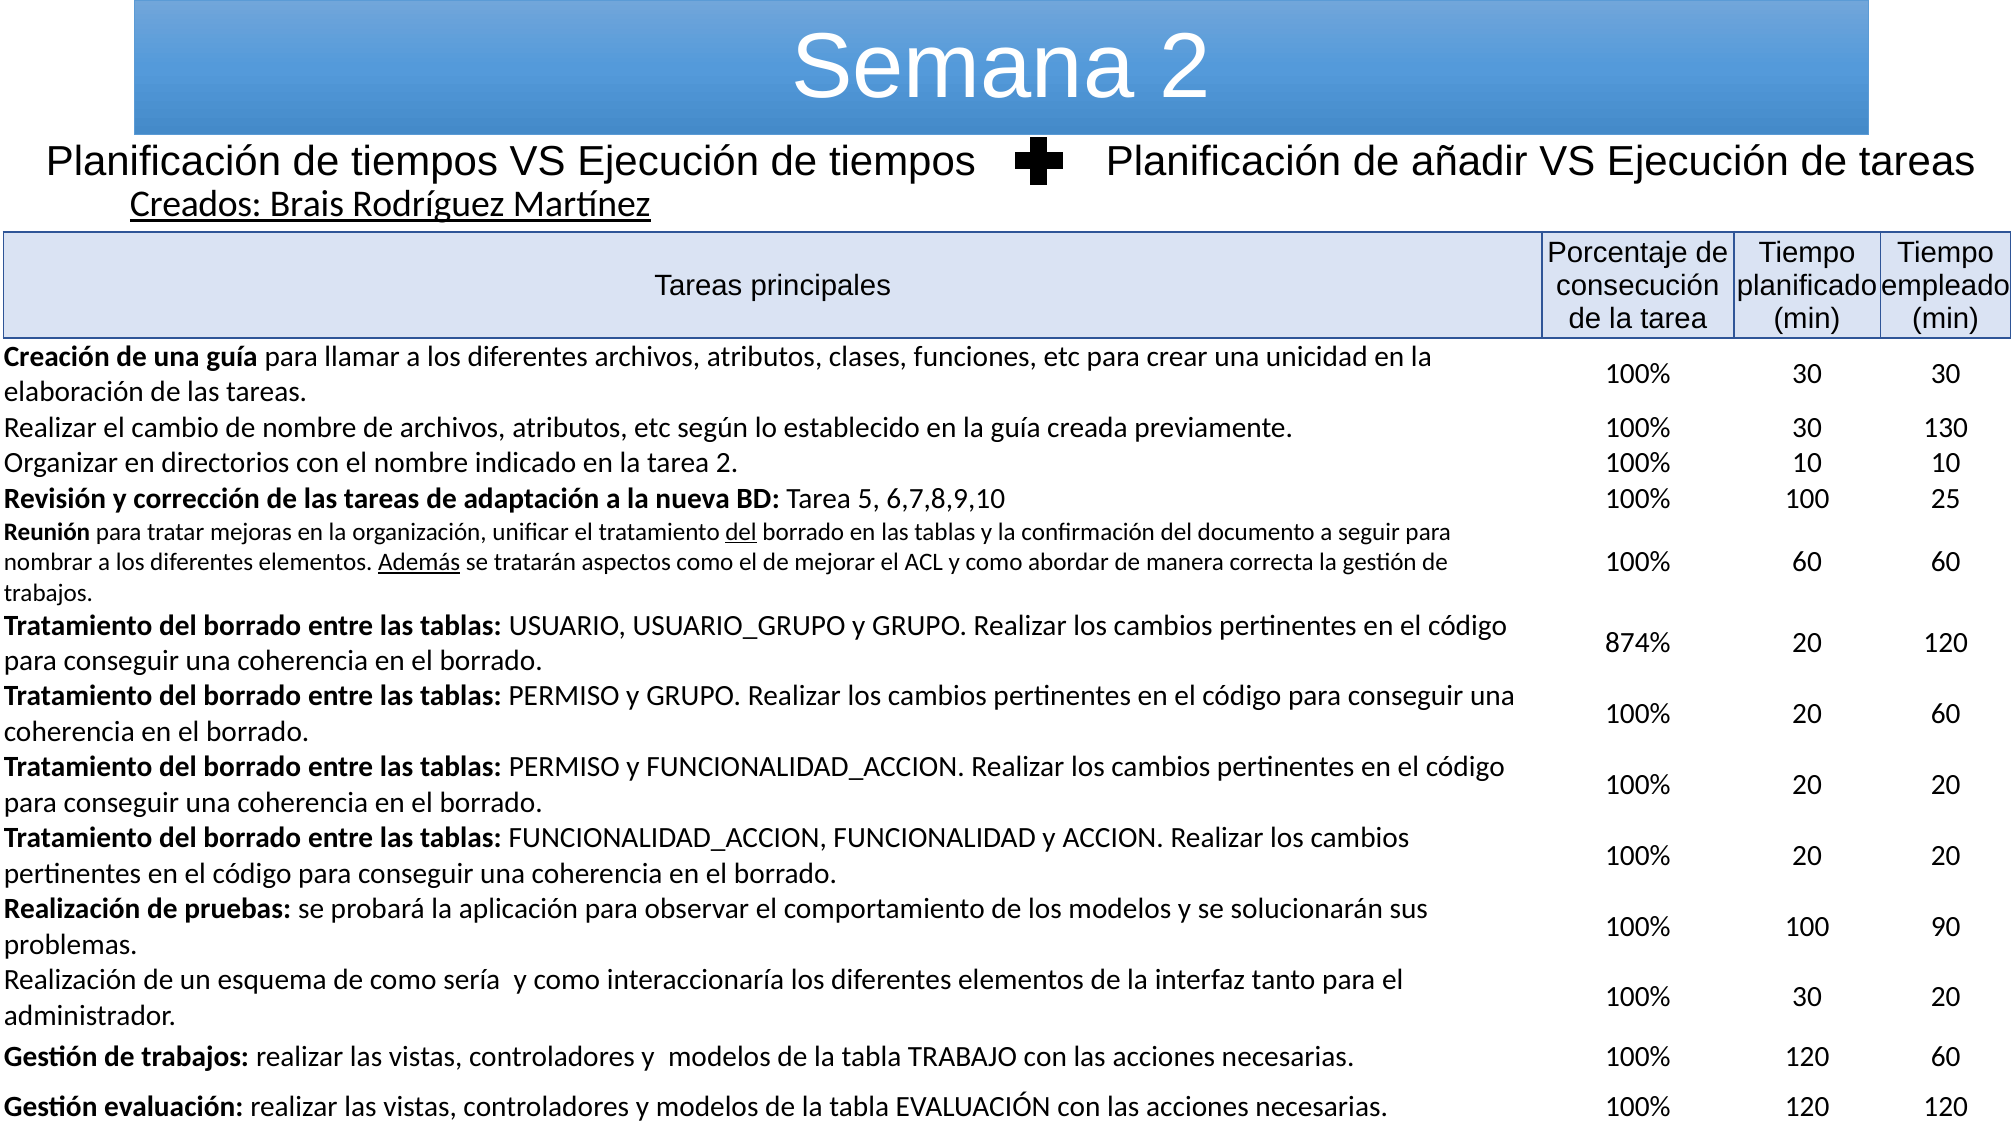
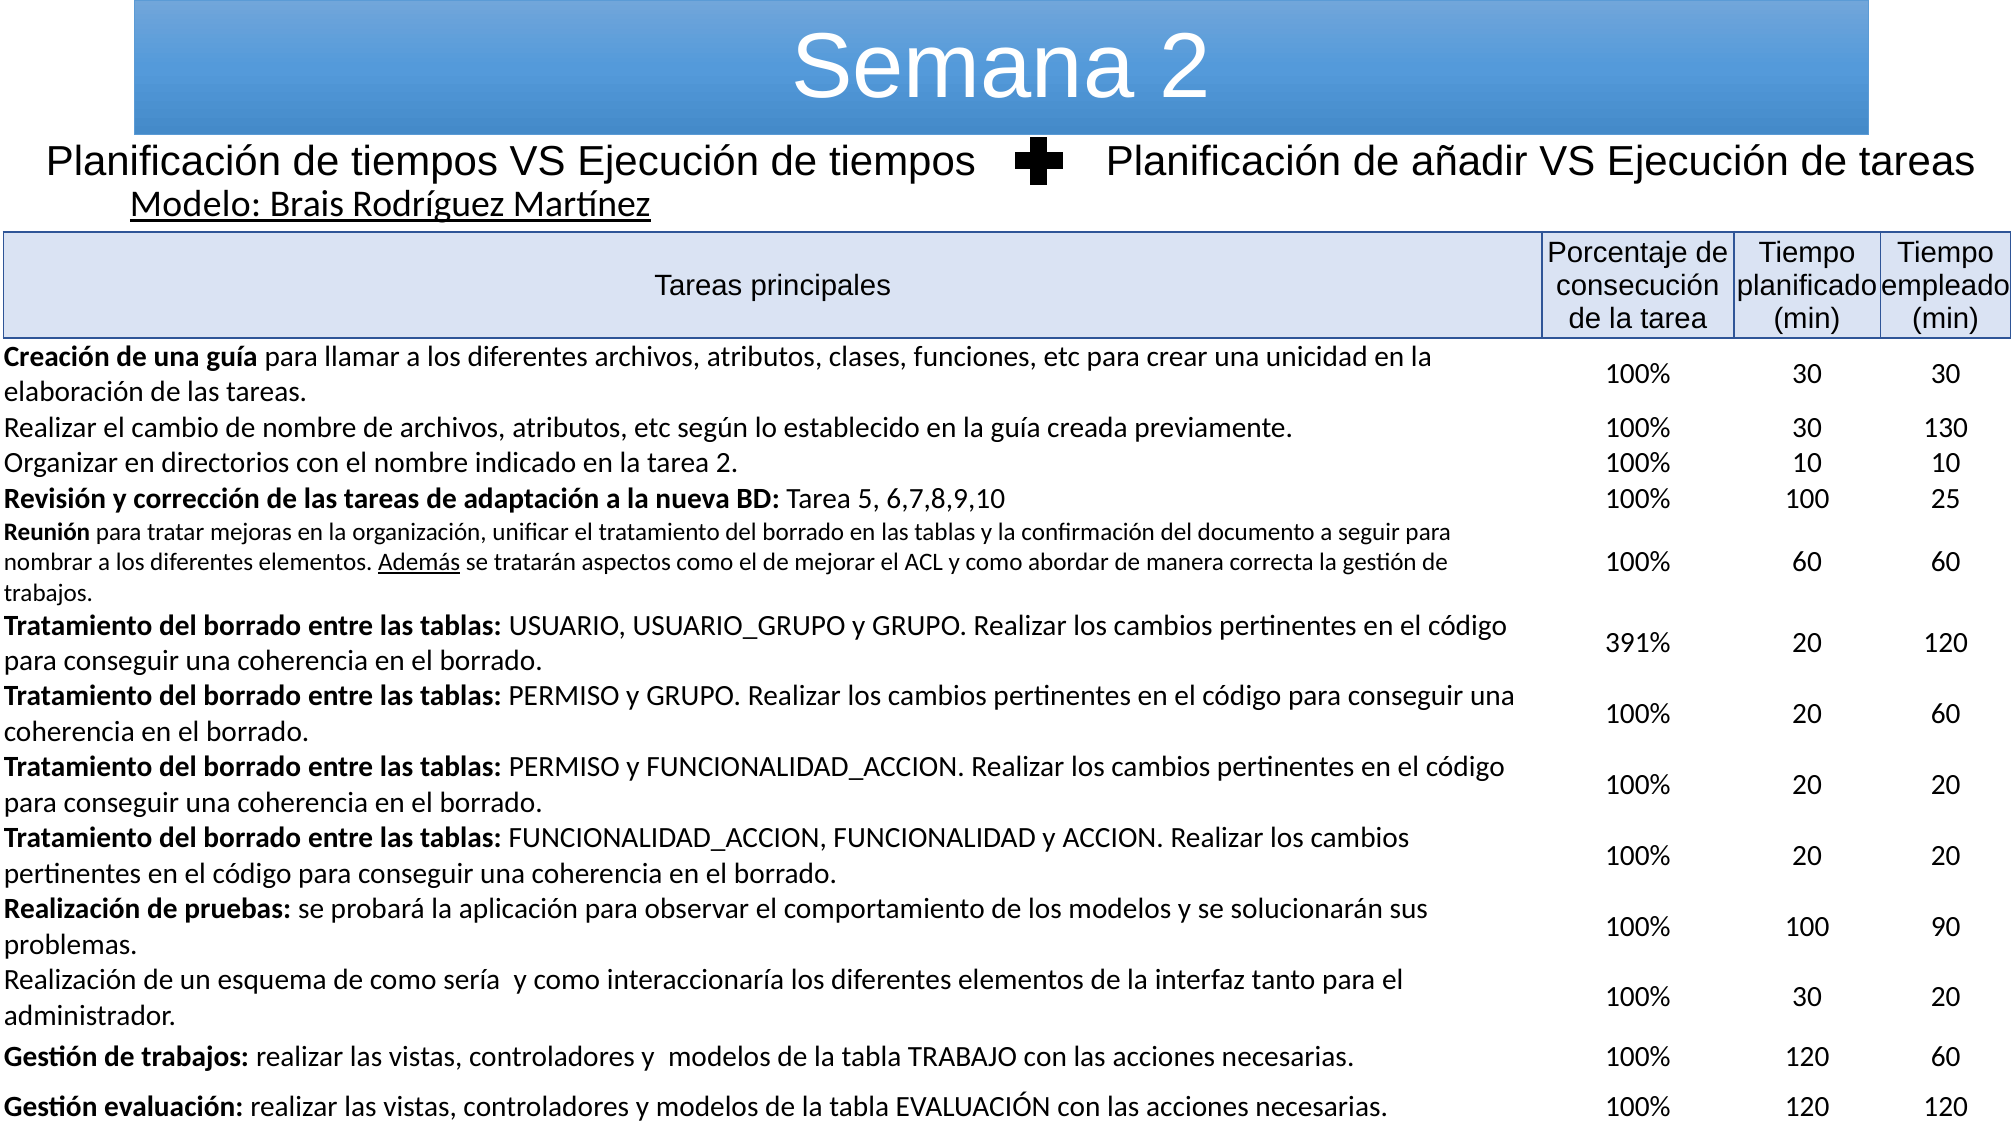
Creados: Creados -> Modelo (196, 204)
del underline: present -> none (741, 532)
874%: 874% -> 391% (1638, 643)
